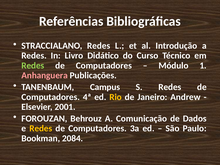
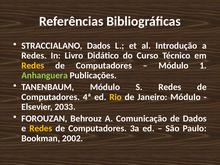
STRACCIALANO Redes: Redes -> Dados (99, 46)
Redes colour: light green -> yellow (33, 66)
Anhanguera colour: pink -> light green (45, 75)
TANENBAUM Campus: Campus -> Módulo (105, 87)
Janeiro Andrew: Andrew -> Módulo (185, 97)
2001: 2001 -> 2033 (65, 107)
2084: 2084 -> 2002 (73, 138)
